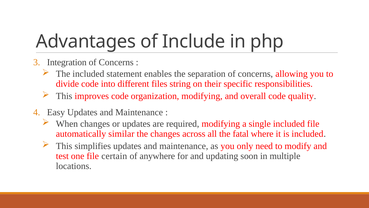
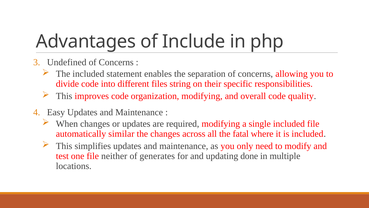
Integration: Integration -> Undefined (67, 62)
certain: certain -> neither (114, 156)
anywhere: anywhere -> generates (157, 156)
soon: soon -> done (249, 156)
